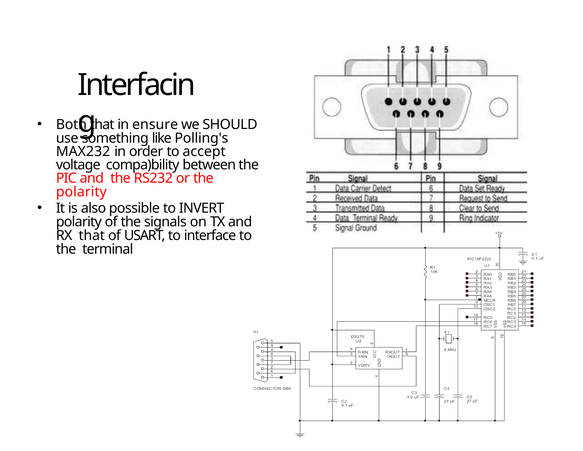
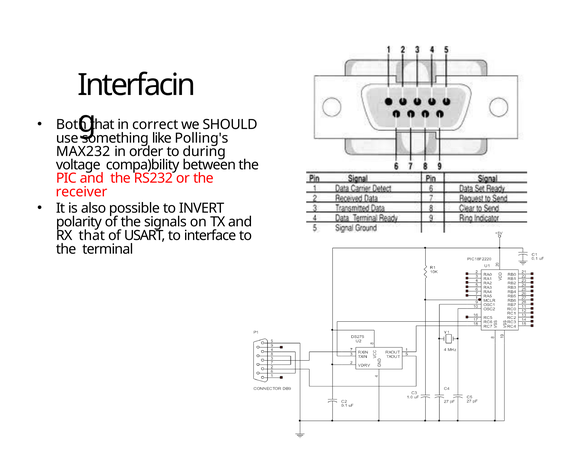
ensure: ensure -> correct (155, 125)
accept: accept -> during (204, 151)
polarity: polarity -> receiver (81, 192)
